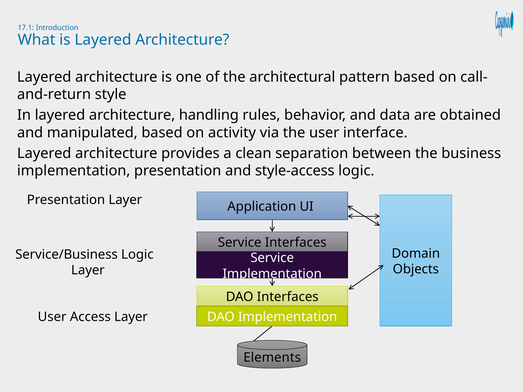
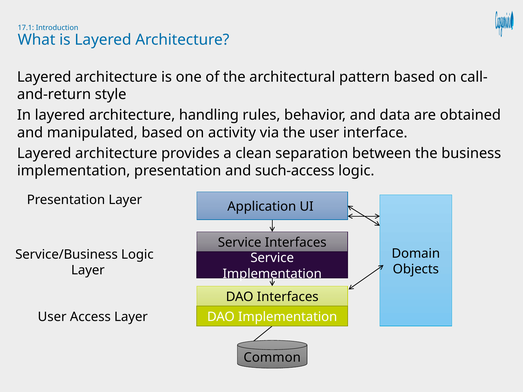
style-access: style-access -> such-access (295, 171)
Elements: Elements -> Common (272, 358)
